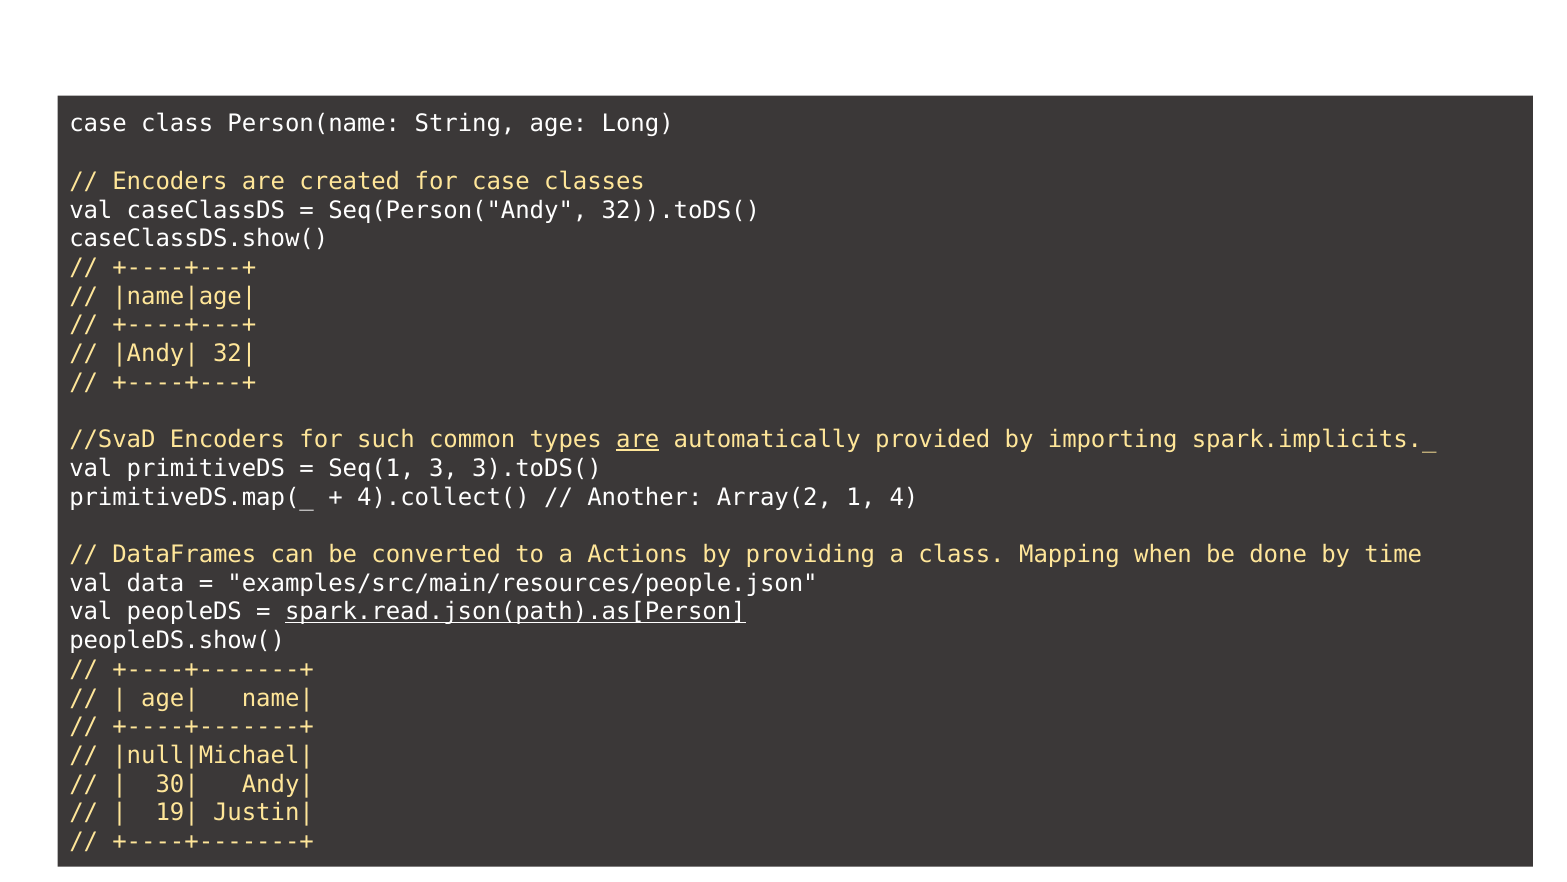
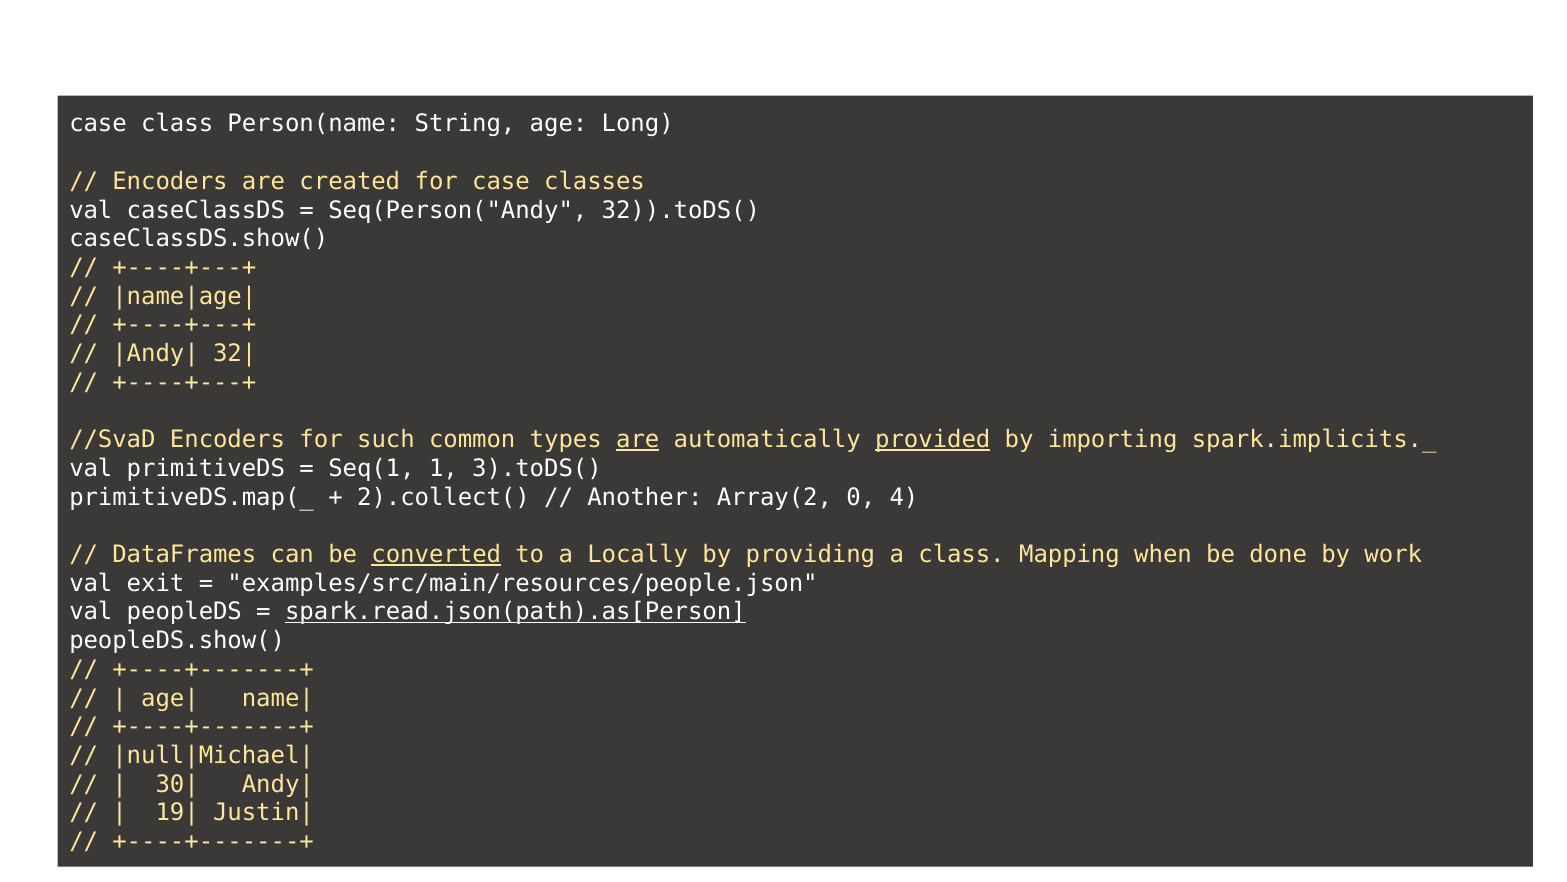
provided underline: none -> present (933, 439)
3: 3 -> 1 (443, 468)
4).collect(: 4).collect( -> 2).collect( (443, 497)
1: 1 -> 0 (861, 497)
converted underline: none -> present (436, 554)
Actions: Actions -> Locally (638, 554)
time: time -> work (1393, 554)
data: data -> exit (156, 583)
